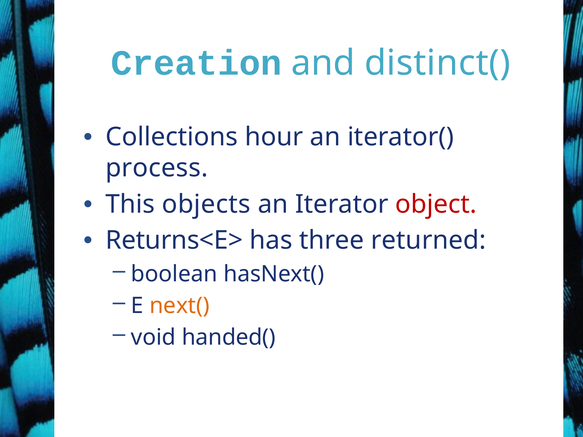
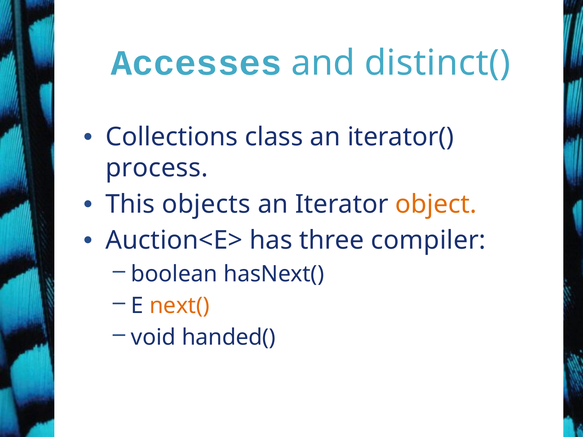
Creation: Creation -> Accesses (196, 63)
hour: hour -> class (274, 137)
object colour: red -> orange (436, 204)
Returns<E>: Returns<E> -> Auction<E> (174, 241)
returned: returned -> compiler (428, 241)
